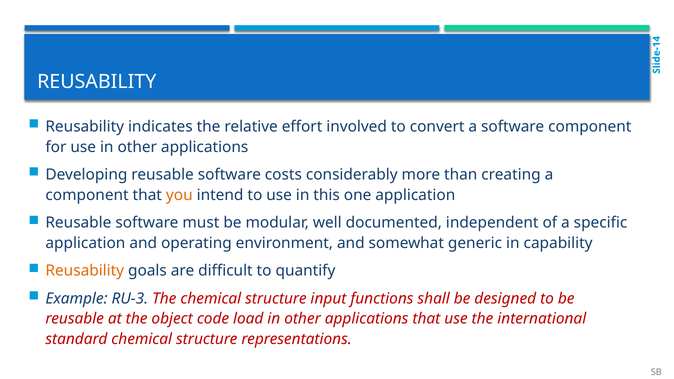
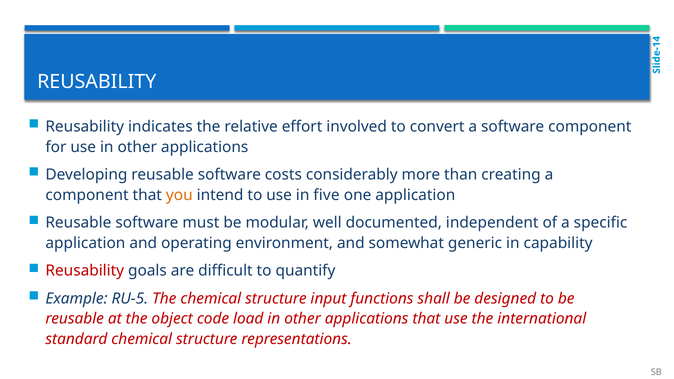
this: this -> five (327, 195)
Reusability colour: orange -> red (85, 271)
RU-3: RU-3 -> RU-5 (130, 299)
